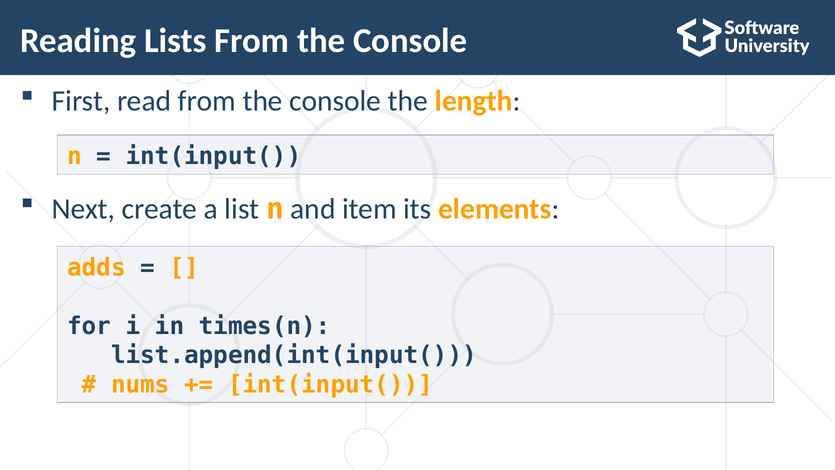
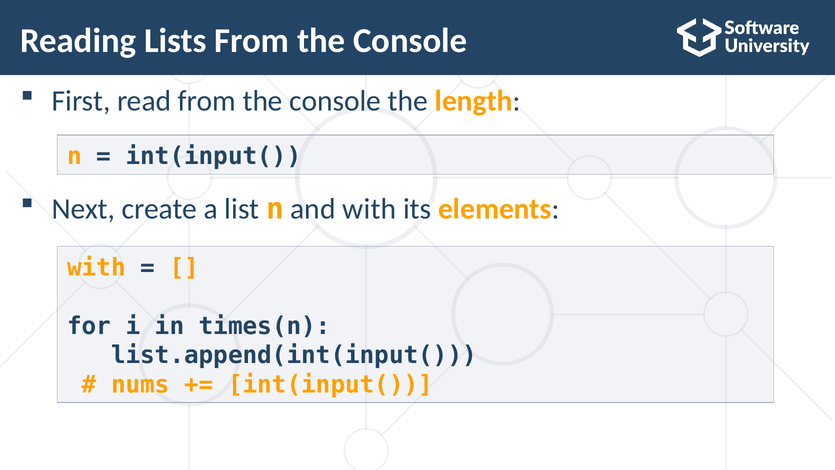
and item: item -> with (369, 209)
adds: adds -> with (96, 267)
